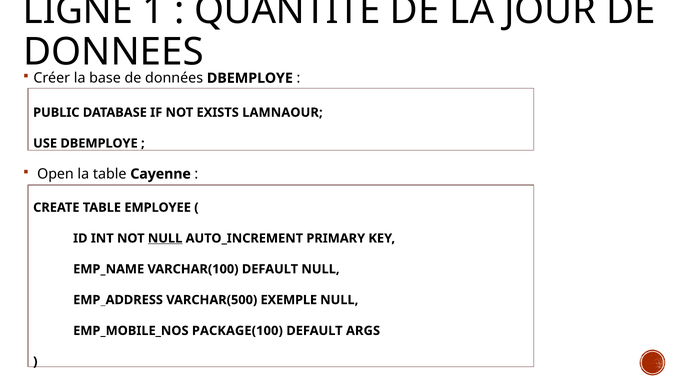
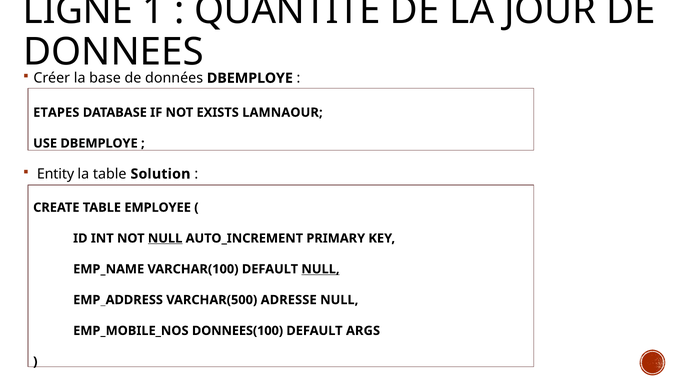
PUBLIC: PUBLIC -> ETAPES (56, 112)
Open: Open -> Entity (56, 174)
Cayenne: Cayenne -> Solution (160, 174)
NULL underline: none -> present (320, 269)
EXEMPLE: EXEMPLE -> ADRESSE (289, 300)
PACKAGE(100: PACKAGE(100 -> DONNEES(100 (238, 331)
